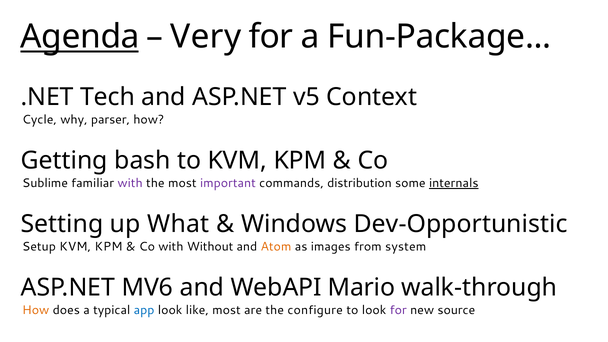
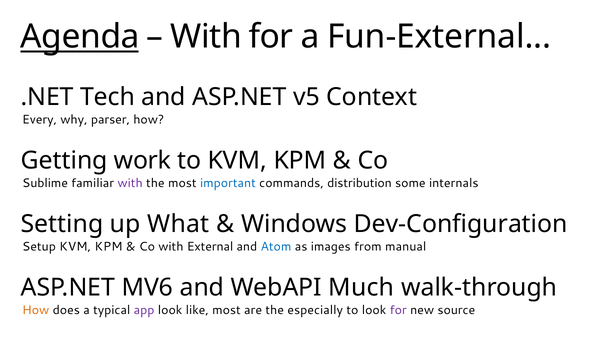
Very: Very -> With (206, 37)
Fun-Package: Fun-Package -> Fun-External (439, 37)
Cycle: Cycle -> Every (40, 120)
bash: bash -> work (143, 161)
important colour: purple -> blue (228, 183)
internals underline: present -> none (454, 183)
Dev-Opportunistic: Dev-Opportunistic -> Dev-Configuration (461, 224)
Without: Without -> External (210, 247)
Atom colour: orange -> blue (276, 247)
system: system -> manual (406, 247)
Mario: Mario -> Much (361, 288)
app colour: blue -> purple (144, 310)
configure: configure -> especially (315, 310)
